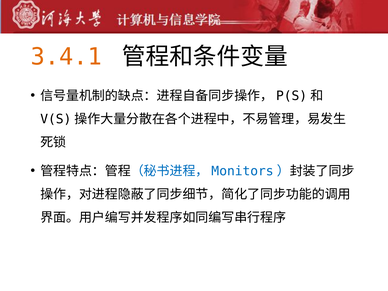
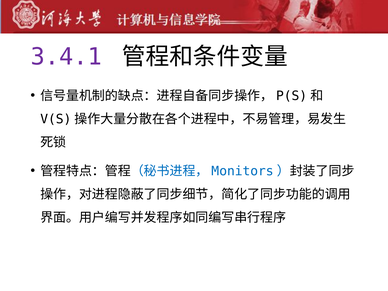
3.4.1 colour: orange -> purple (66, 57)
